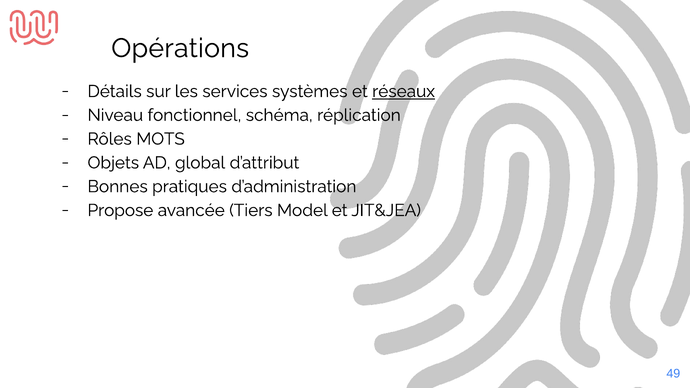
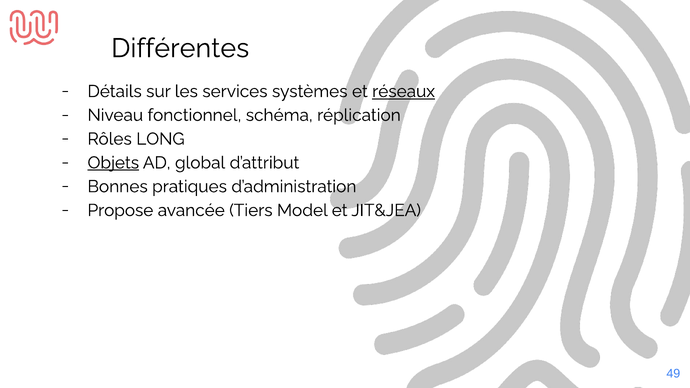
Opérations: Opérations -> Différentes (180, 48)
MOTS: MOTS -> LONG (160, 139)
Objets underline: none -> present (113, 163)
